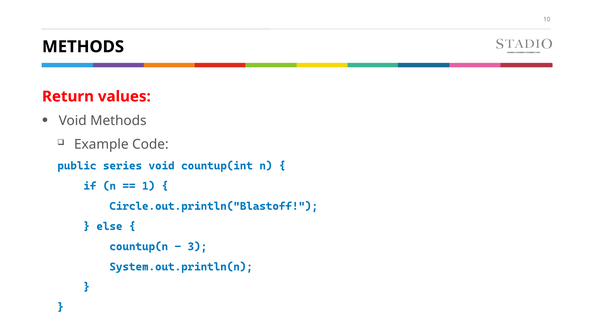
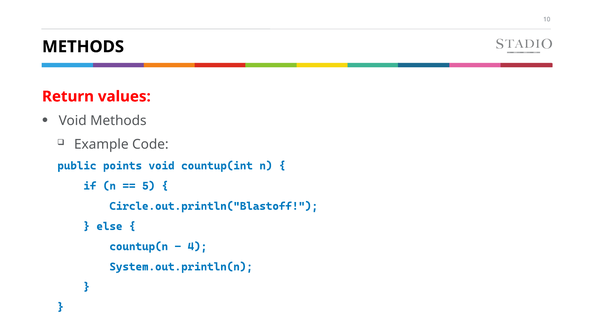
series: series -> points (122, 166)
1: 1 -> 5 (149, 186)
3: 3 -> 4 (197, 247)
